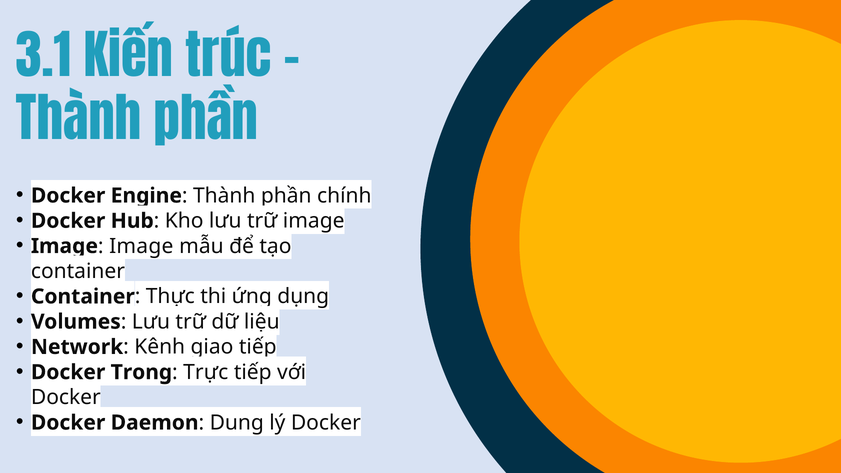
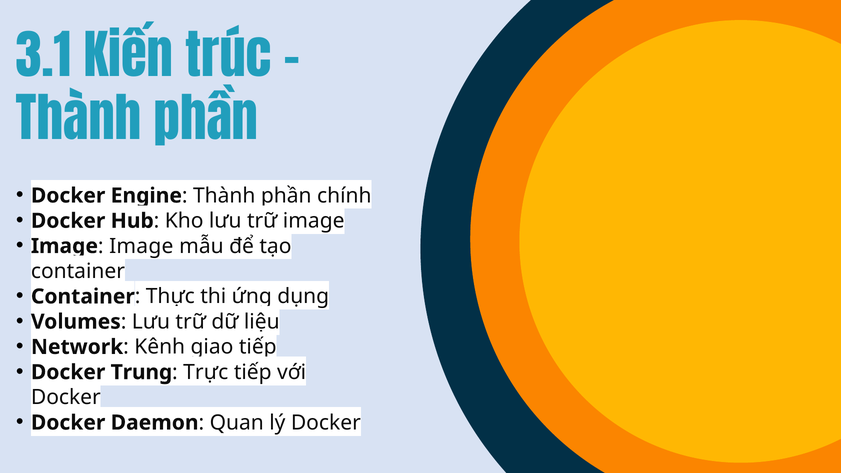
Trong: Trong -> Trung (141, 372)
Dung: Dung -> Quan (237, 423)
